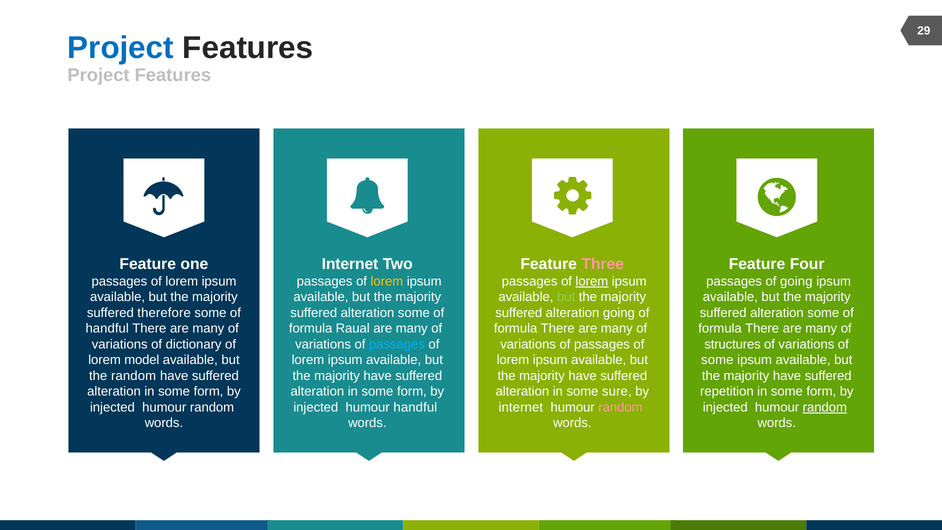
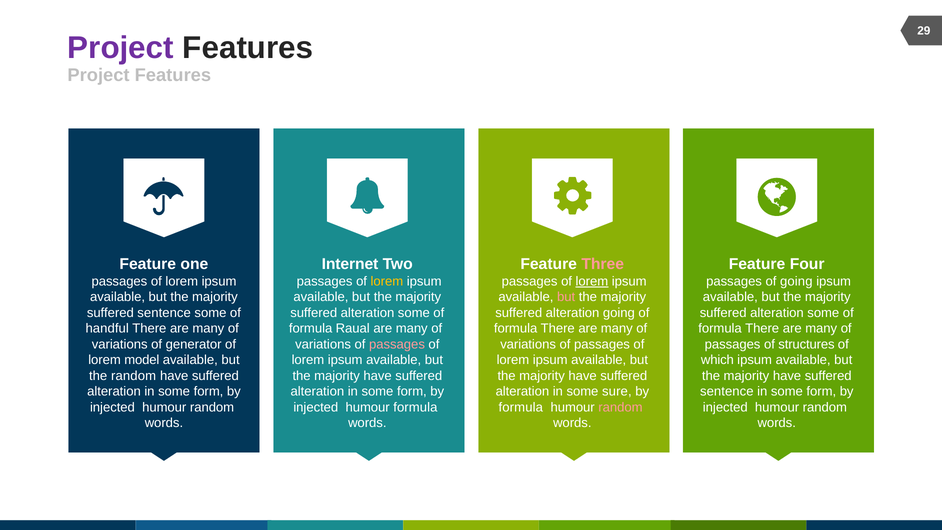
Project colour: blue -> purple (121, 48)
but colour: light green -> pink (566, 297)
therefore: therefore -> sentence (164, 313)
dictionary: dictionary -> generator (194, 344)
passages colour: light blue -> pink (397, 344)
structures: structures -> passages (733, 344)
variations: variations -> structures (806, 344)
some: some -> which (717, 360)
repetition: repetition -> sentence (727, 391)
humour handful: handful -> formula (415, 407)
internet: internet -> formula (521, 407)
random underline: present -> none (825, 407)
